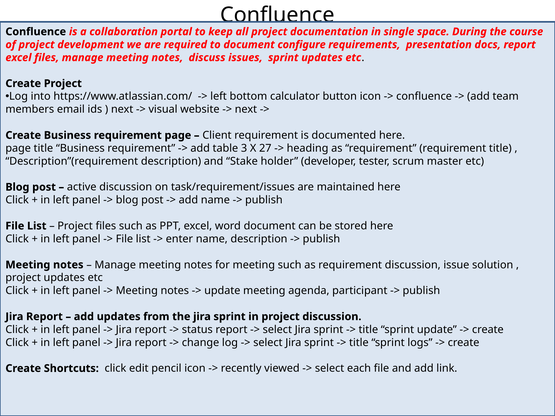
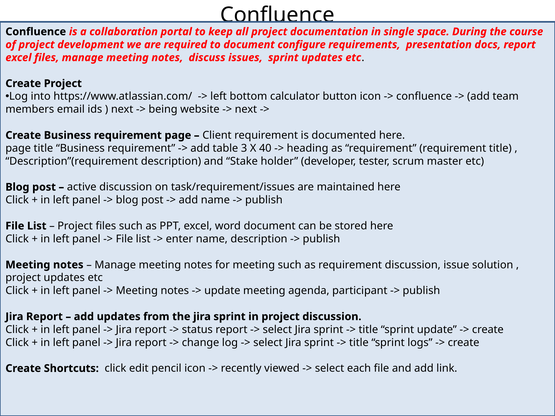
visual: visual -> being (163, 109)
27: 27 -> 40 (265, 148)
